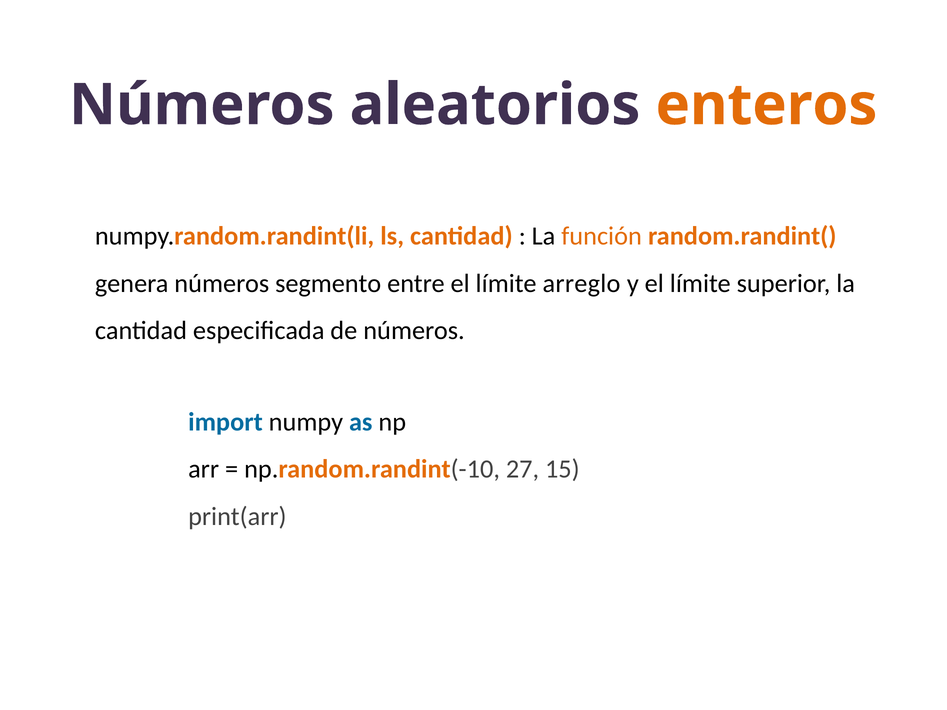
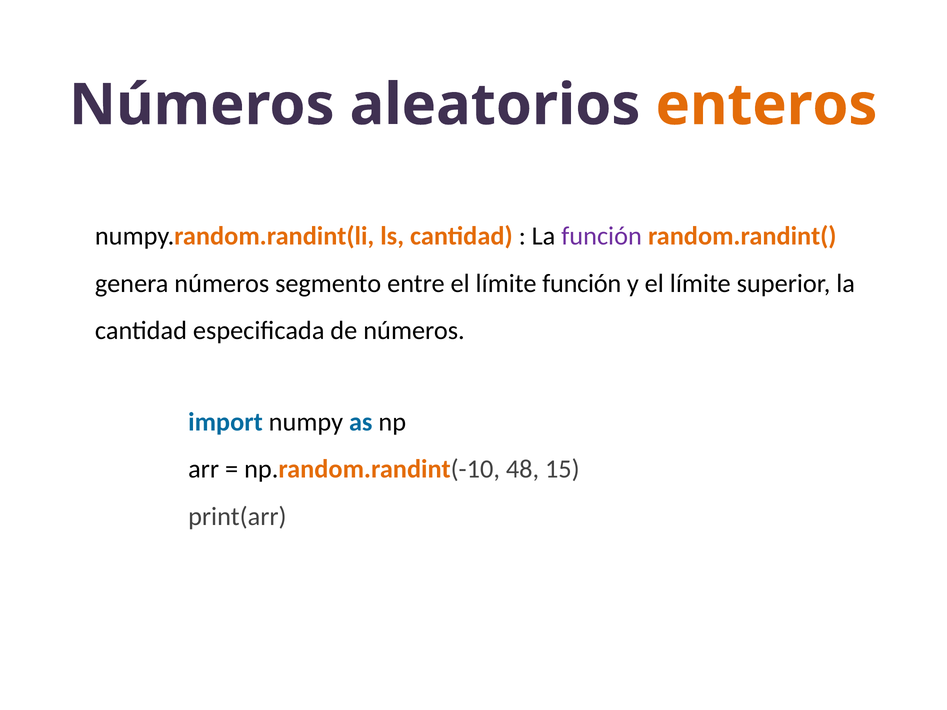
función colour: orange -> purple (602, 236)
límite arreglo: arreglo -> función (582, 284)
27: 27 -> 48 (522, 469)
